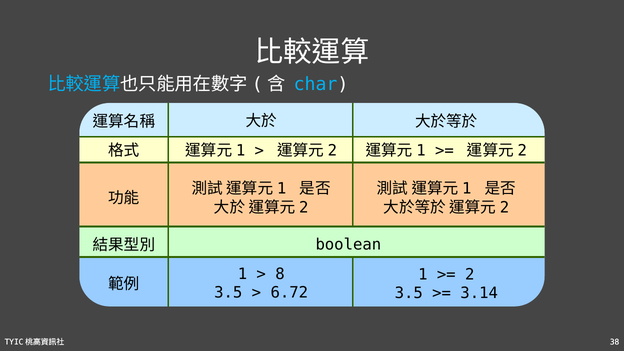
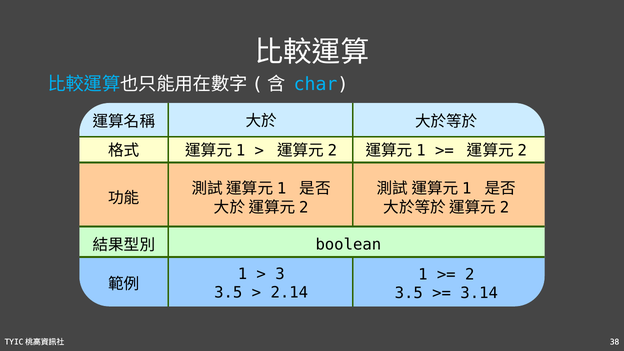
8: 8 -> 3 (280, 274)
6.72: 6.72 -> 2.14 (289, 293)
